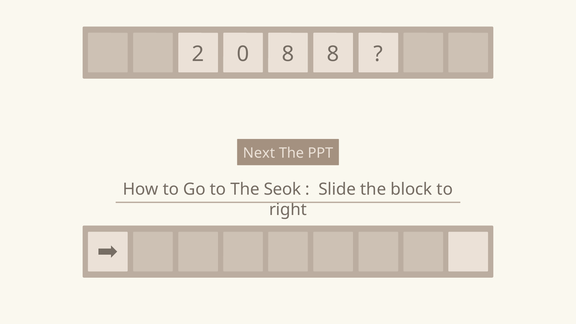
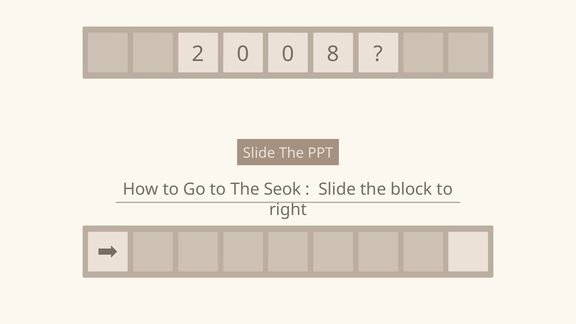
2 8: 8 -> 0 (288, 54)
Next: Next -> Slide (259, 153)
